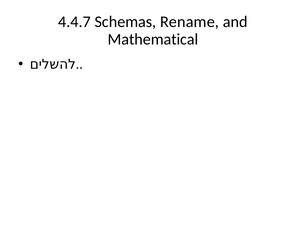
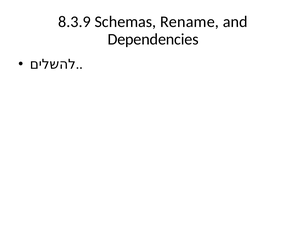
4.4.7: 4.4.7 -> 8.3.9 (75, 22)
Mathematical: Mathematical -> Dependencies (153, 39)
